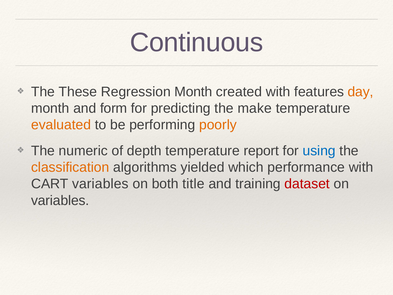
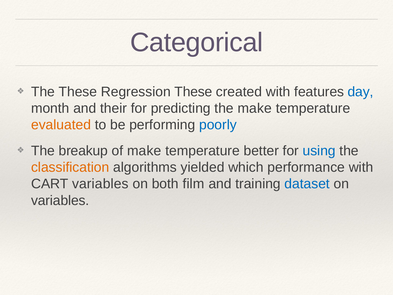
Continuous: Continuous -> Categorical (197, 42)
Regression Month: Month -> These (193, 92)
day colour: orange -> blue (361, 92)
form: form -> their (114, 108)
poorly colour: orange -> blue (218, 125)
numeric: numeric -> breakup (83, 151)
of depth: depth -> make (144, 151)
report: report -> better (261, 151)
title: title -> film (194, 184)
dataset colour: red -> blue (307, 184)
